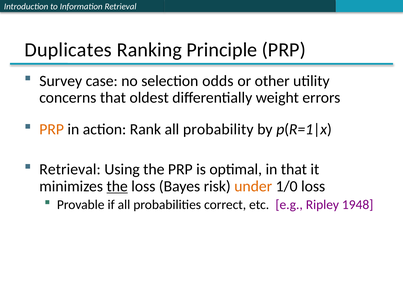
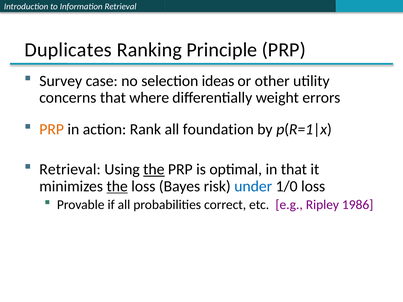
odds: odds -> ideas (218, 81)
oldest: oldest -> where (149, 98)
probability: probability -> foundation (218, 129)
the underline: none -> present (154, 170)
under colour: orange -> blue (253, 186)
1948: 1948 -> 1986 (358, 205)
